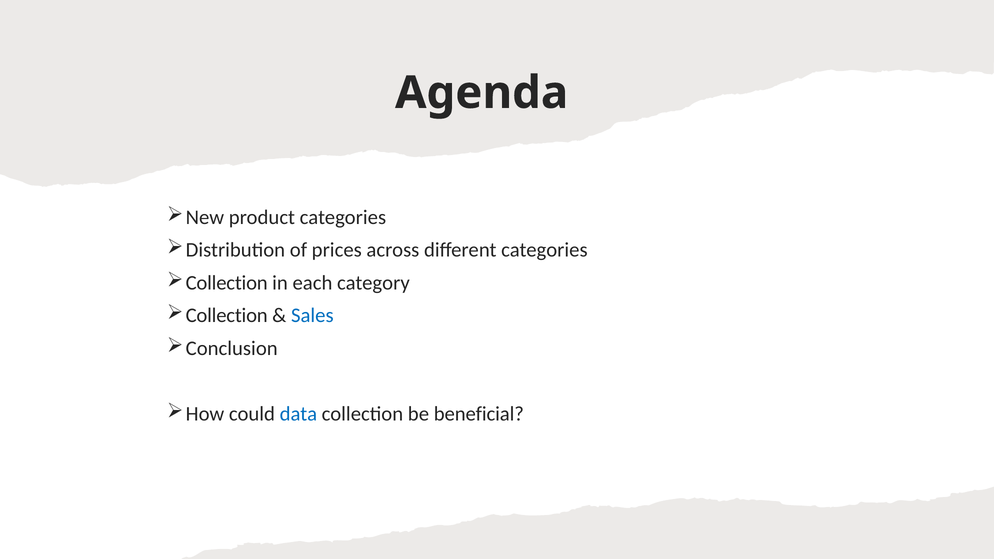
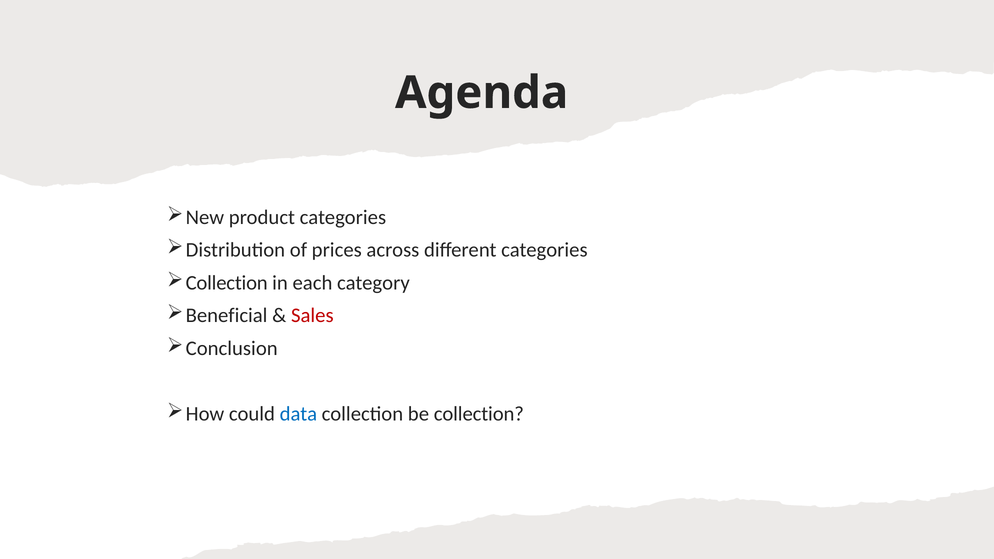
Collection: Collection -> Beneficial (227, 316)
Sales colour: blue -> red (312, 316)
be beneficial: beneficial -> collection (479, 414)
